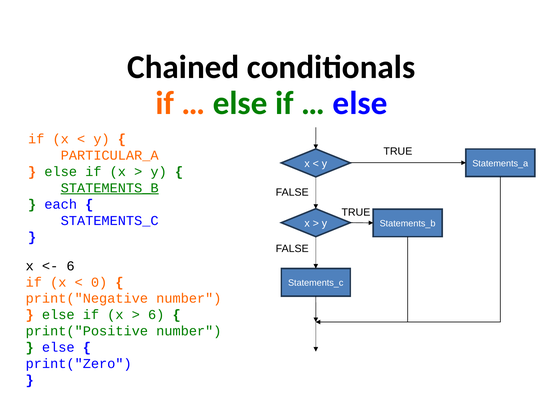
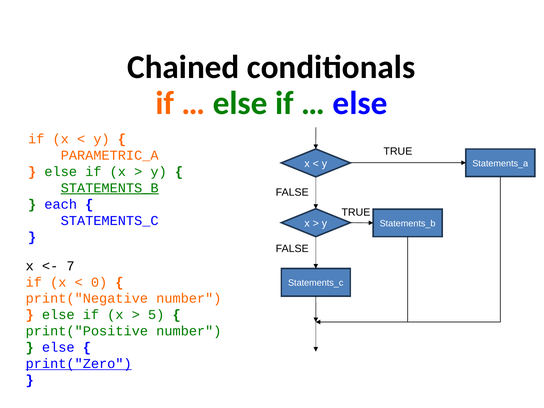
PARTICULAR_A: PARTICULAR_A -> PARAMETRIC_A (110, 155)
6: 6 -> 7 (71, 266)
6: 6 -> 5 (156, 315)
print("Zero underline: none -> present (79, 364)
